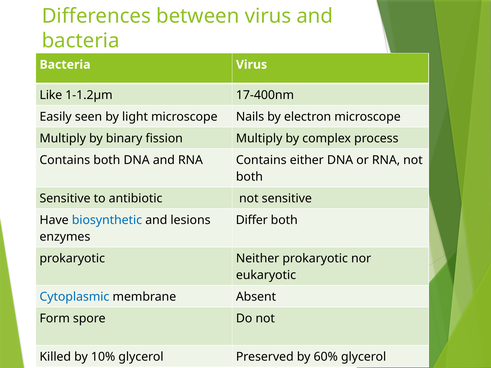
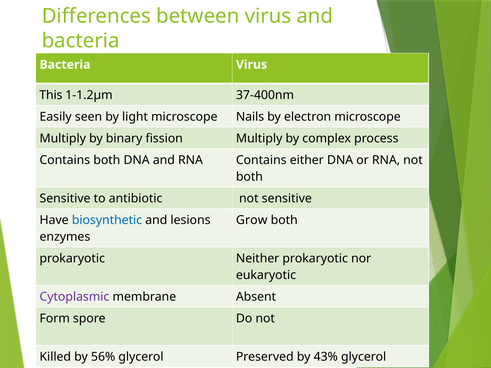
Like: Like -> This (51, 95)
17-400nm: 17-400nm -> 37-400nm (265, 95)
Differ: Differ -> Grow (252, 220)
Cytoplasmic colour: blue -> purple (74, 297)
10%: 10% -> 56% (103, 357)
60%: 60% -> 43% (326, 357)
